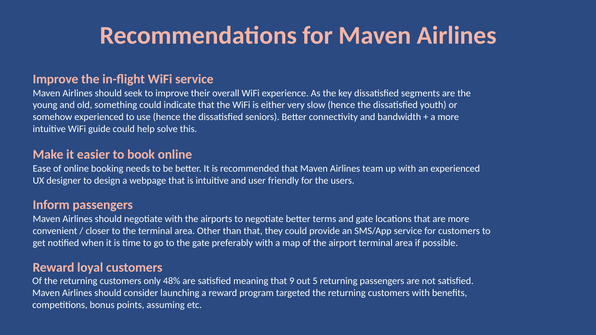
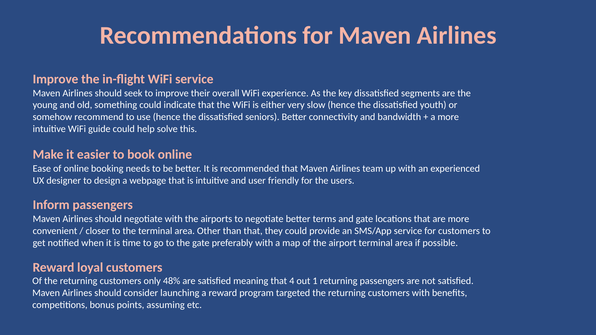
somehow experienced: experienced -> recommend (99, 117)
9: 9 -> 4 (292, 281)
5: 5 -> 1 (315, 281)
